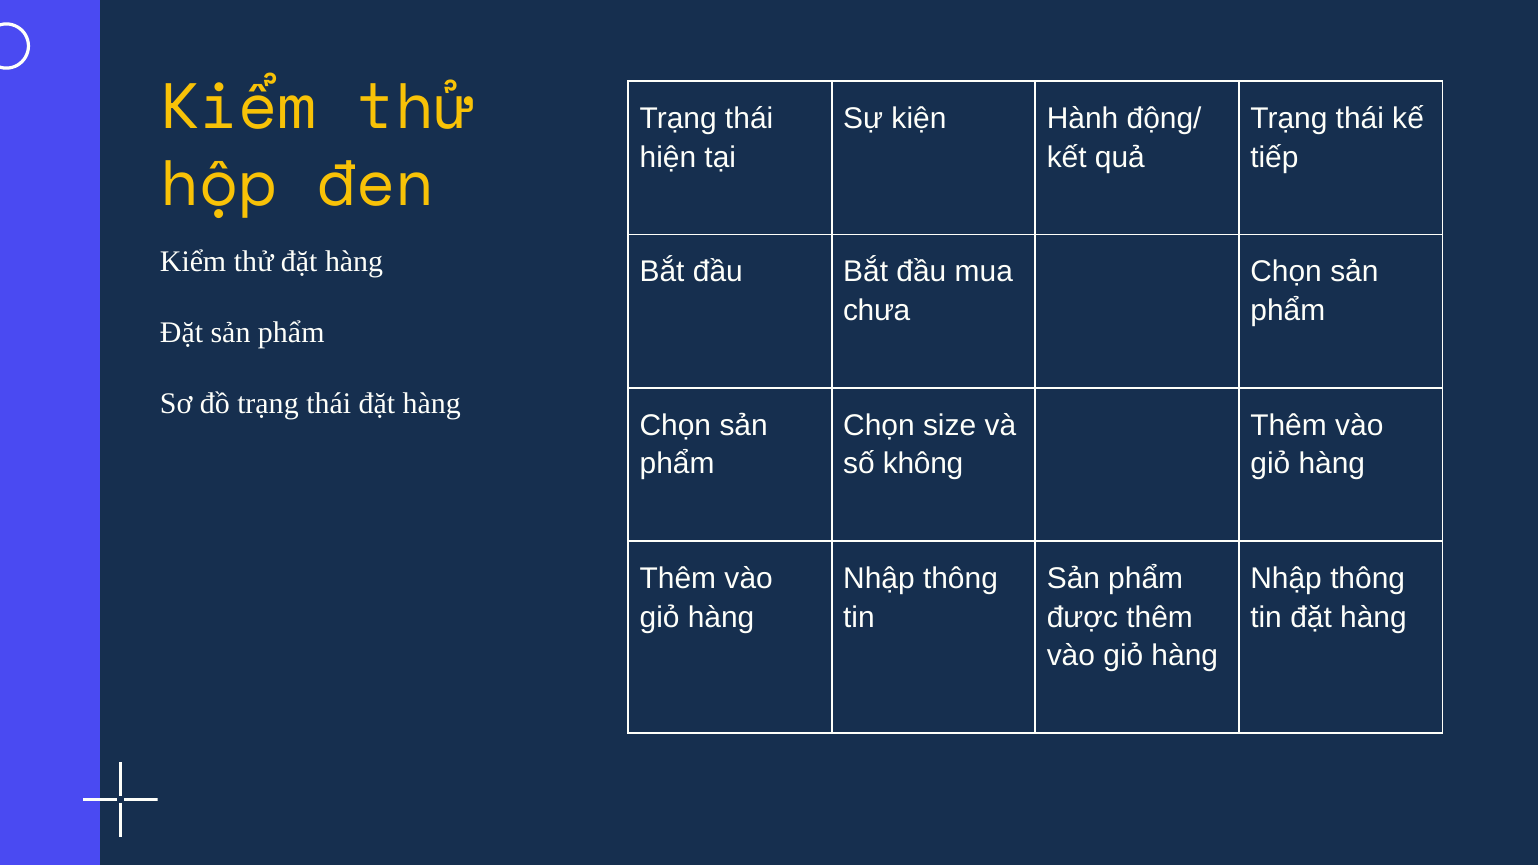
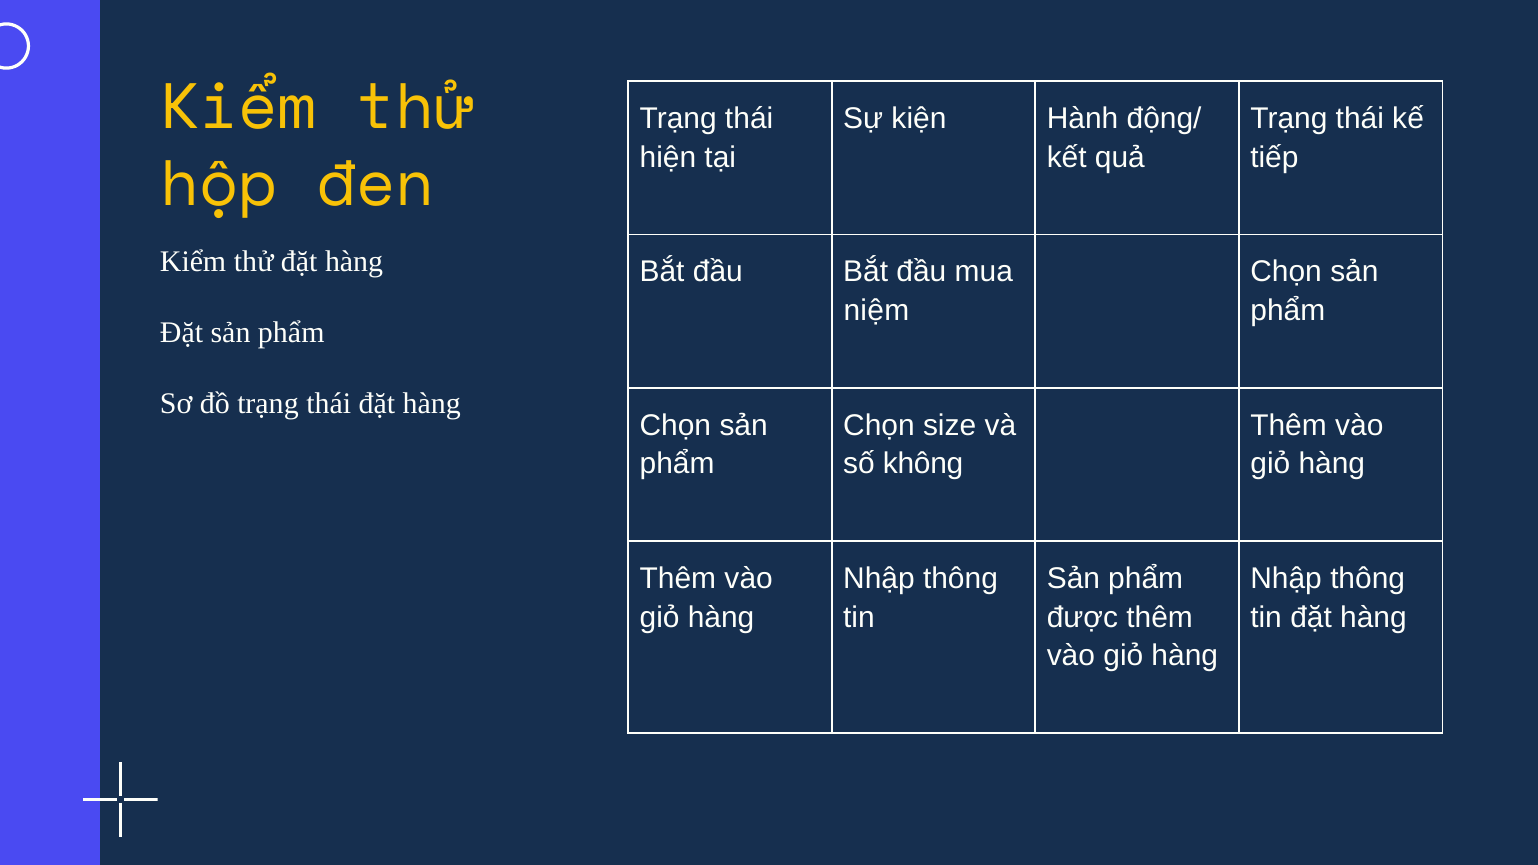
chưa: chưa -> niệm (876, 311)
